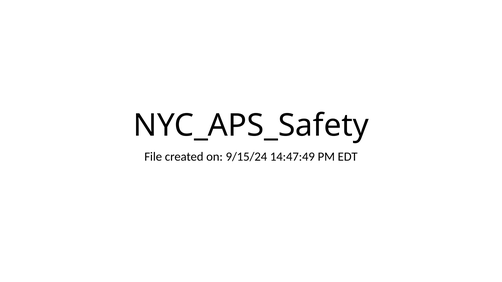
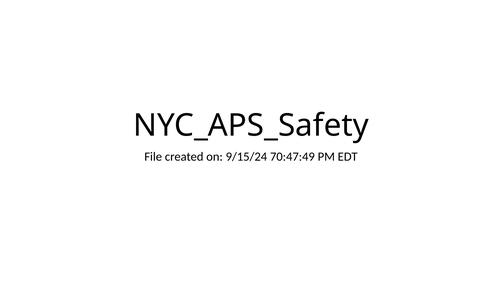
14:47:49: 14:47:49 -> 70:47:49 (292, 157)
